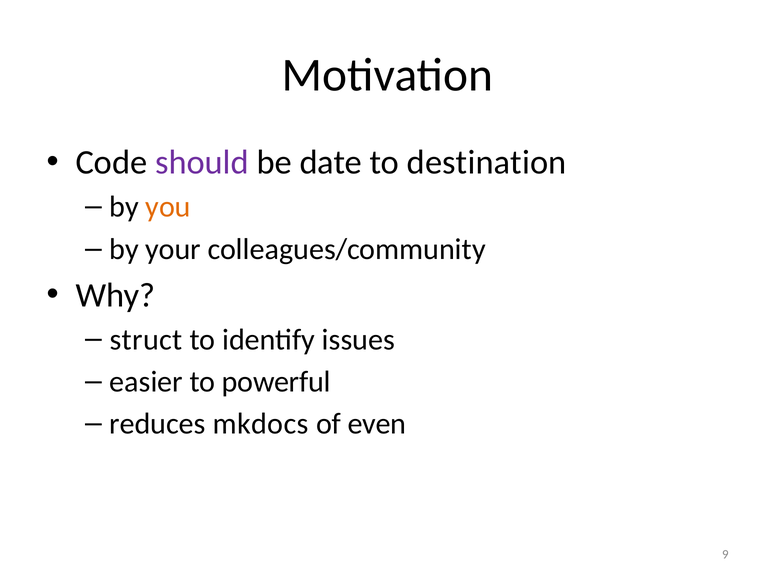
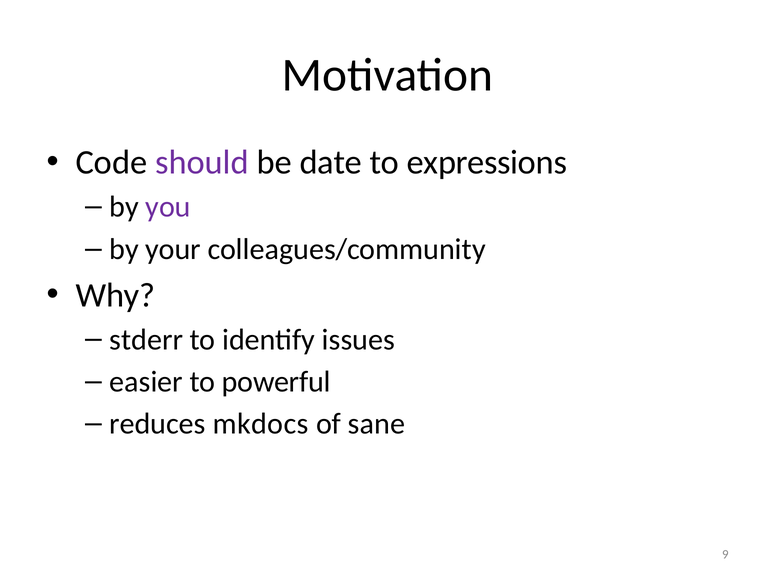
destination: destination -> expressions (487, 163)
you colour: orange -> purple (168, 207)
struct: struct -> stderr (146, 340)
even: even -> sane (377, 424)
